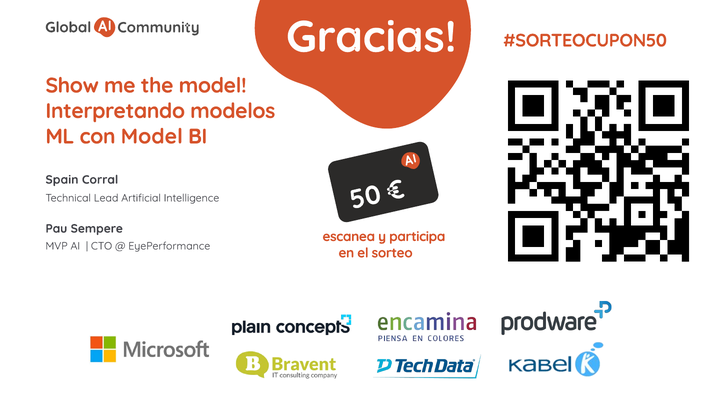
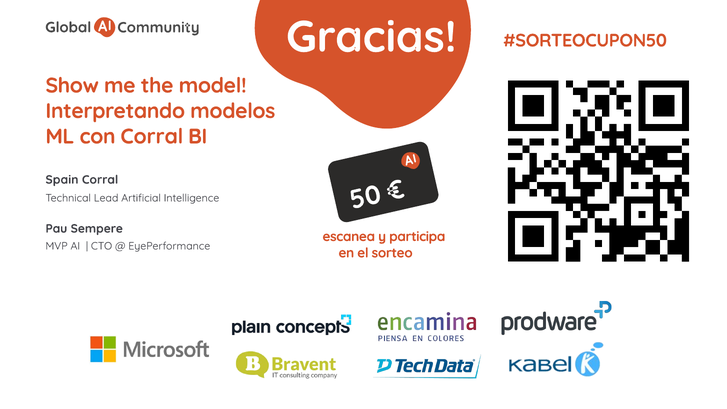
con Model: Model -> Corral (152, 136)
